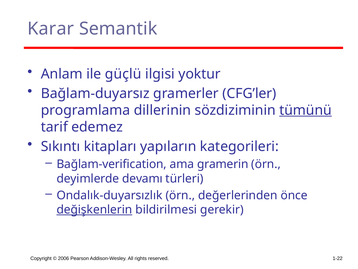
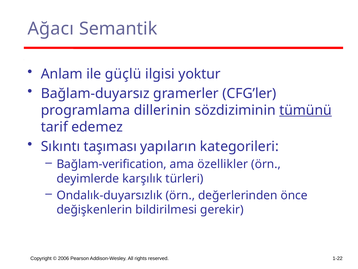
Karar: Karar -> Ağacı (51, 29)
kitapları: kitapları -> taşıması (110, 146)
gramerin: gramerin -> özellikler (223, 164)
devamı: devamı -> karşılık (142, 178)
değişkenlerin underline: present -> none (94, 209)
